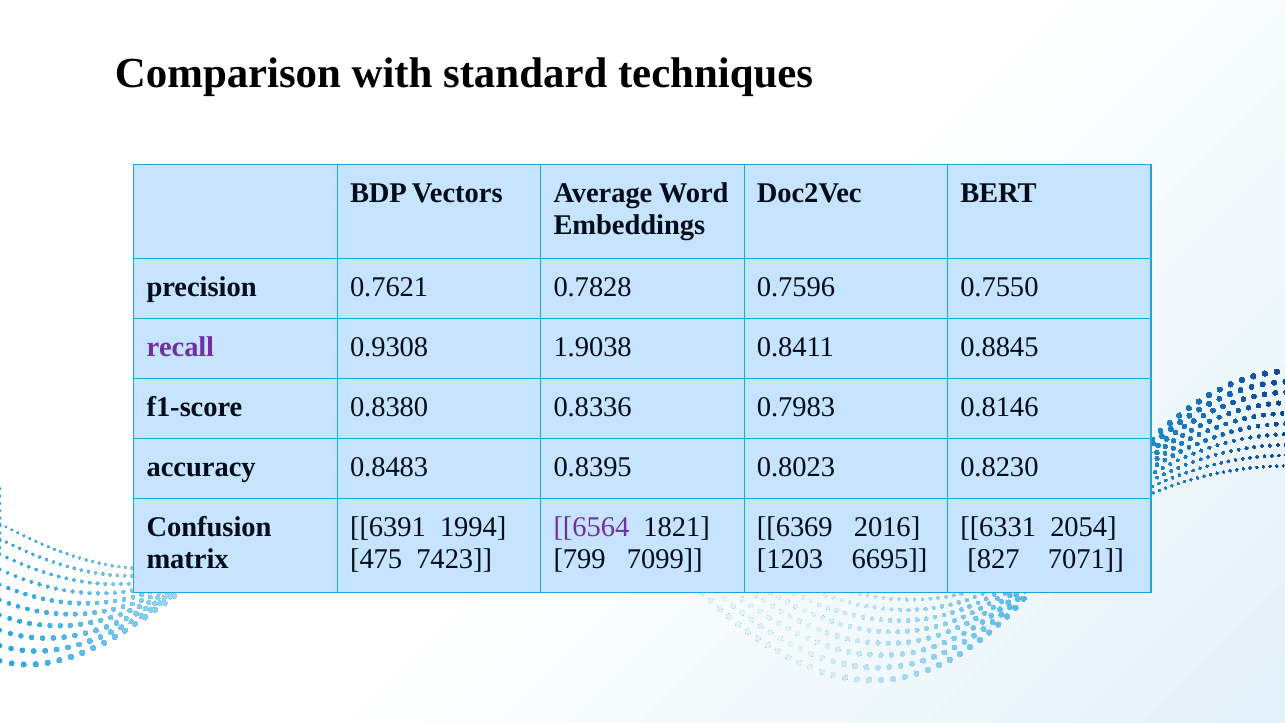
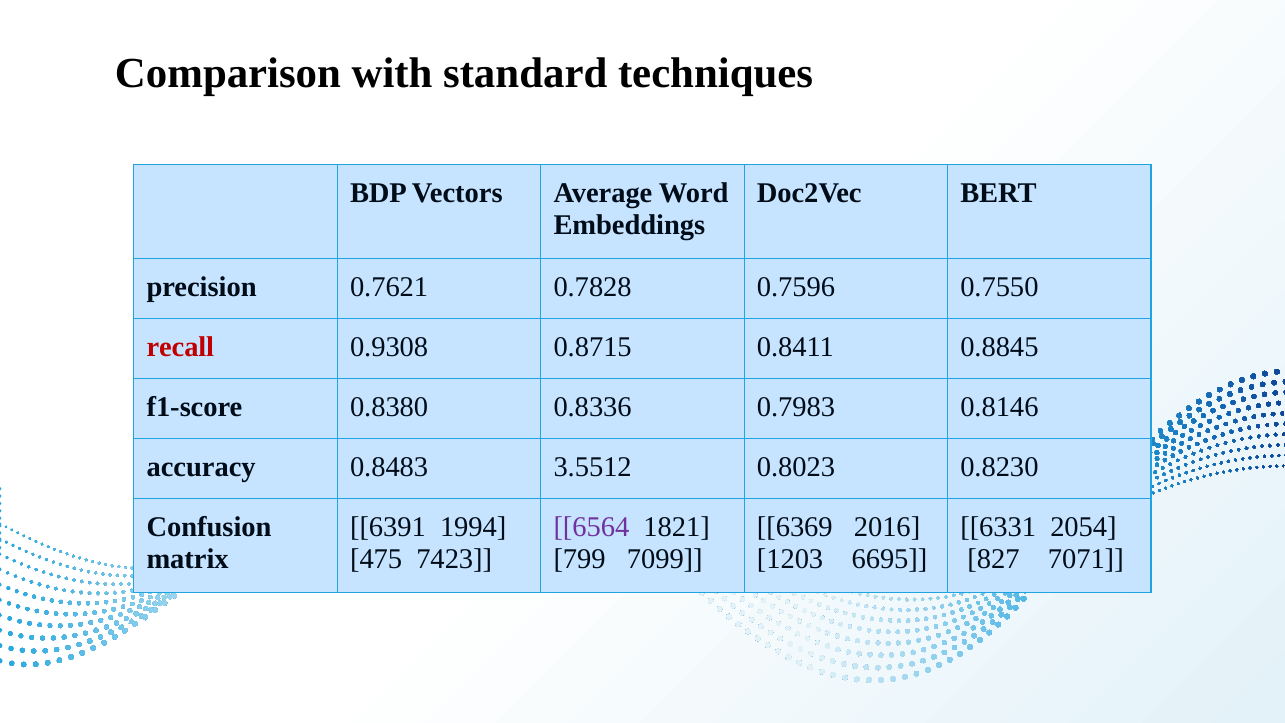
recall colour: purple -> red (180, 347)
1.9038: 1.9038 -> 0.8715 (593, 347)
0.8395: 0.8395 -> 3.5512 (593, 467)
